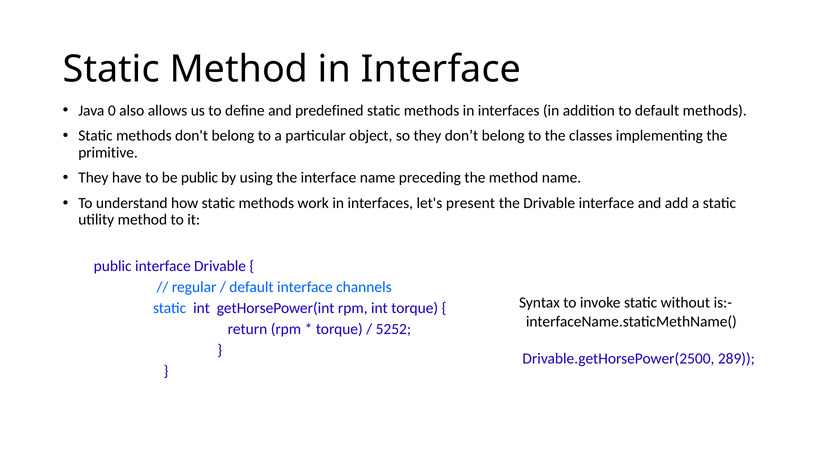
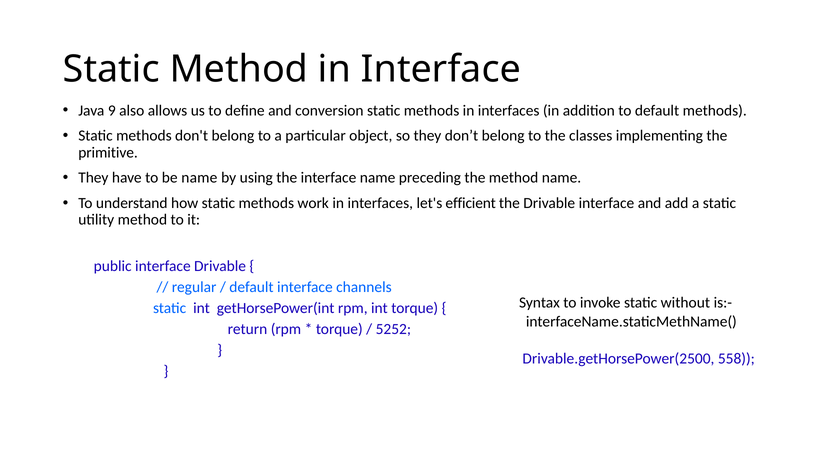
0: 0 -> 9 (112, 110)
predefined: predefined -> conversion (329, 110)
be public: public -> name (199, 178)
present: present -> efficient (471, 203)
289: 289 -> 558 (736, 358)
